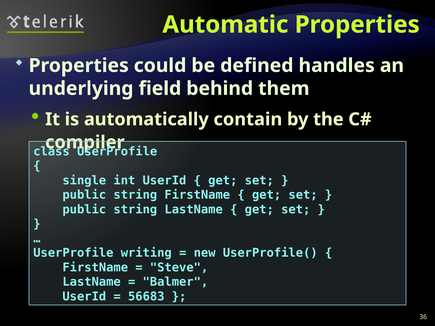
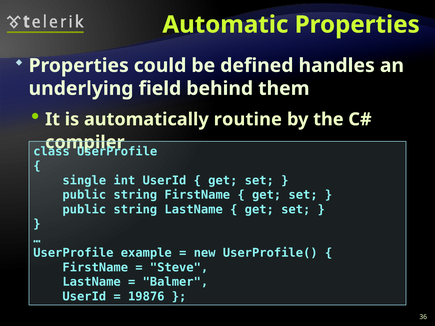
contain: contain -> routine (248, 119)
writing: writing -> example (146, 253)
56683: 56683 -> 19876 (146, 297)
